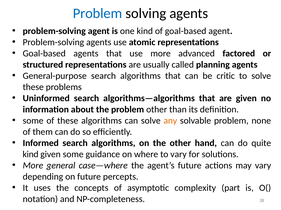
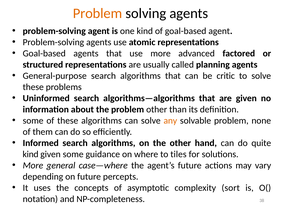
Problem colour: blue -> orange (98, 13)
to vary: vary -> tiles (178, 155)
part: part -> sort (231, 188)
